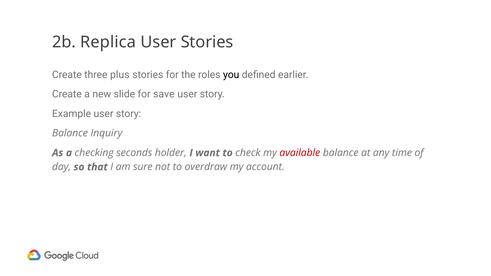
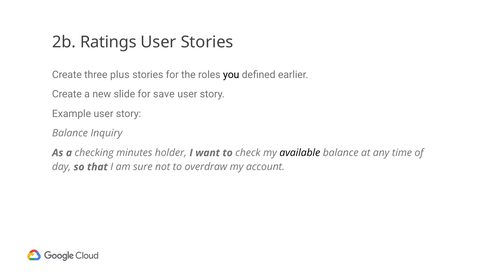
Replica: Replica -> Ratings (108, 42)
seconds: seconds -> minutes (134, 153)
available colour: red -> black (300, 153)
